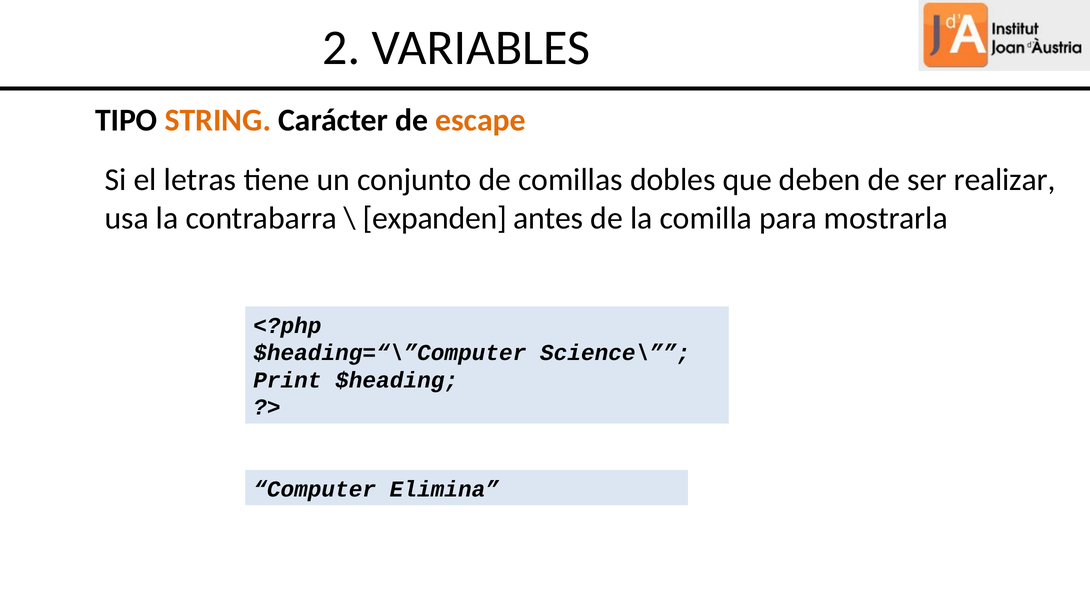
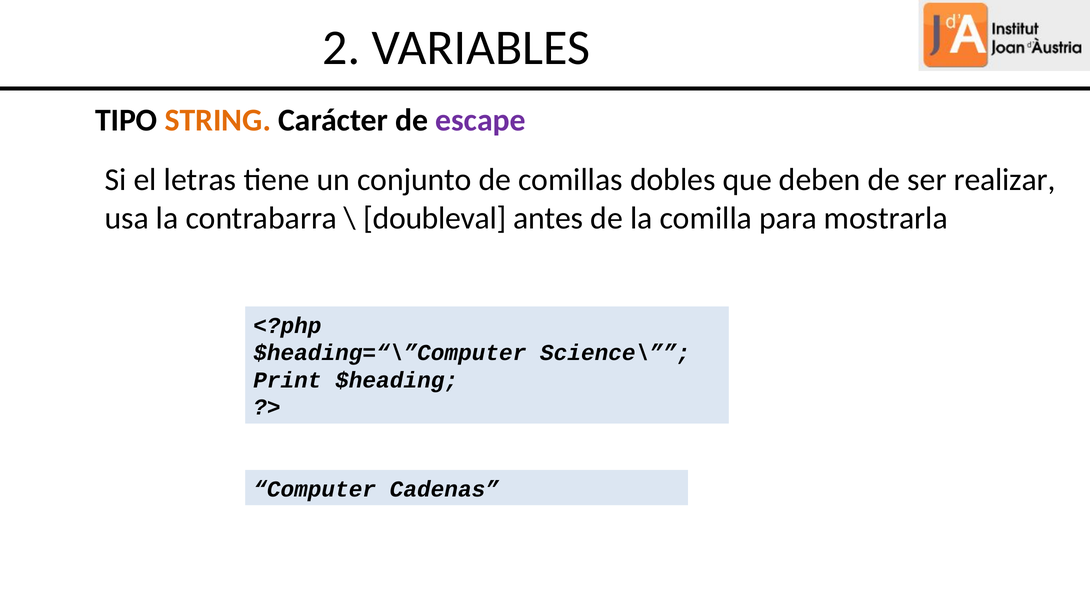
escape colour: orange -> purple (481, 120)
expanden: expanden -> doubleval (435, 218)
Elimina: Elimina -> Cadenas (444, 489)
